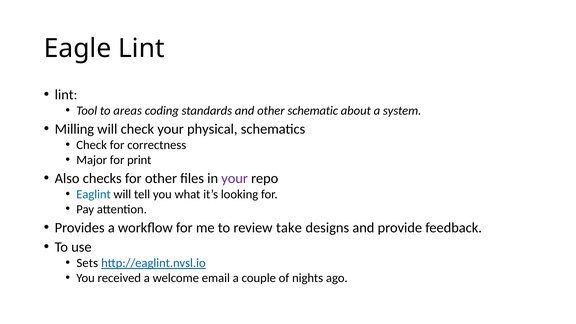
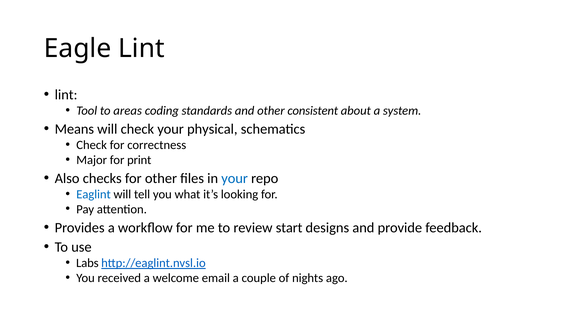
schematic: schematic -> consistent (313, 111)
Milling: Milling -> Means (74, 129)
your colour: purple -> blue (235, 178)
take: take -> start (289, 228)
Sets: Sets -> Labs (87, 263)
